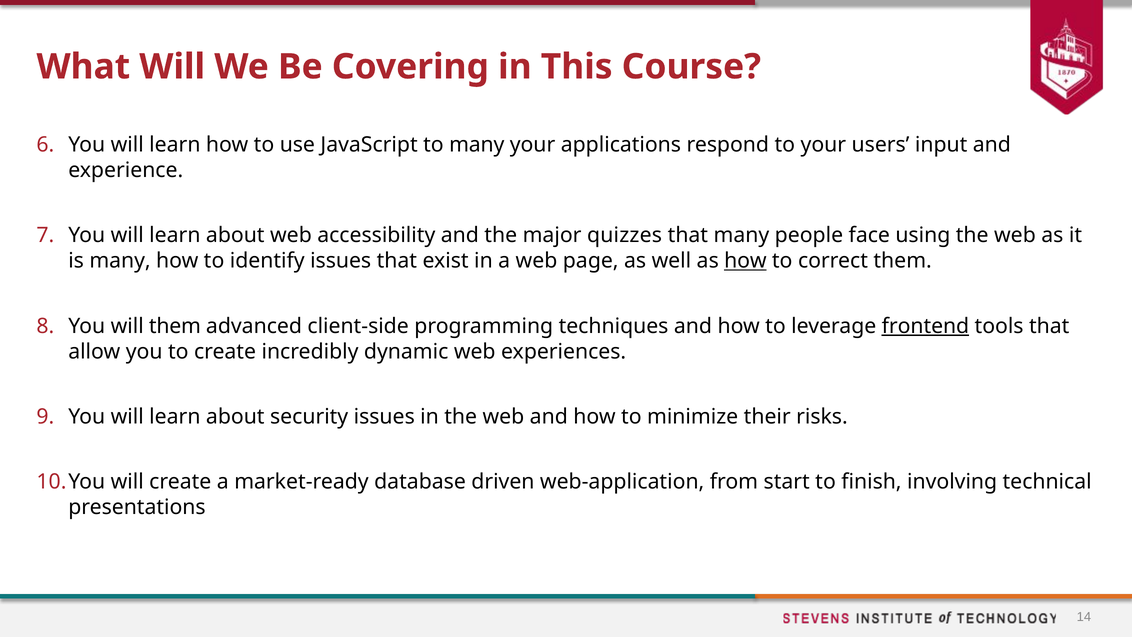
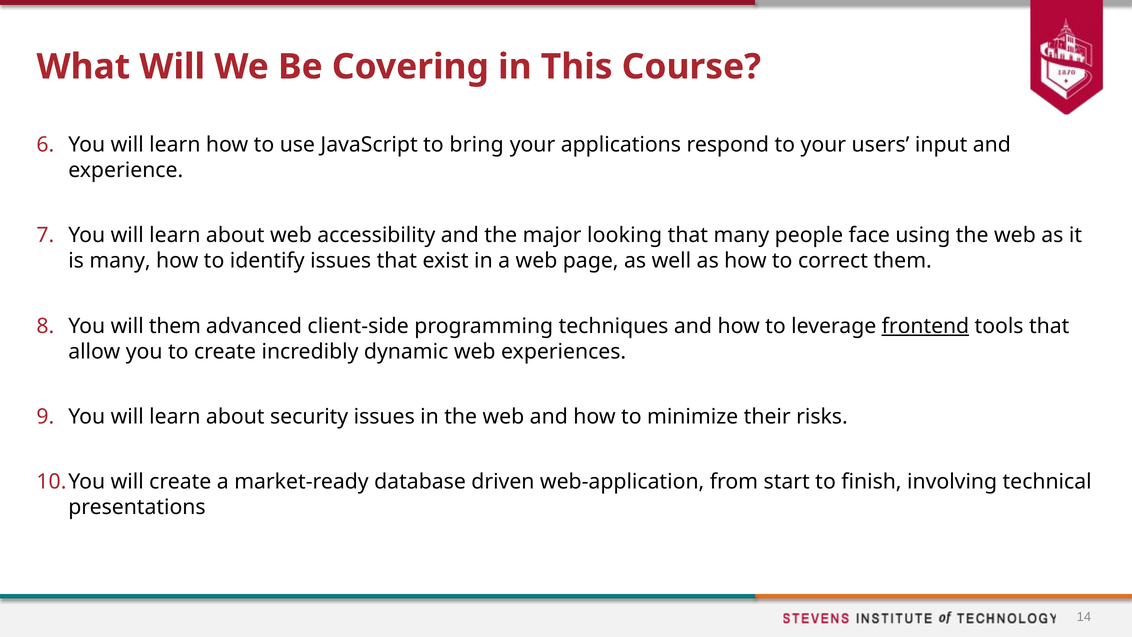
to many: many -> bring (477, 145)
quizzes: quizzes -> looking (625, 235)
how underline: present -> none (745, 261)
